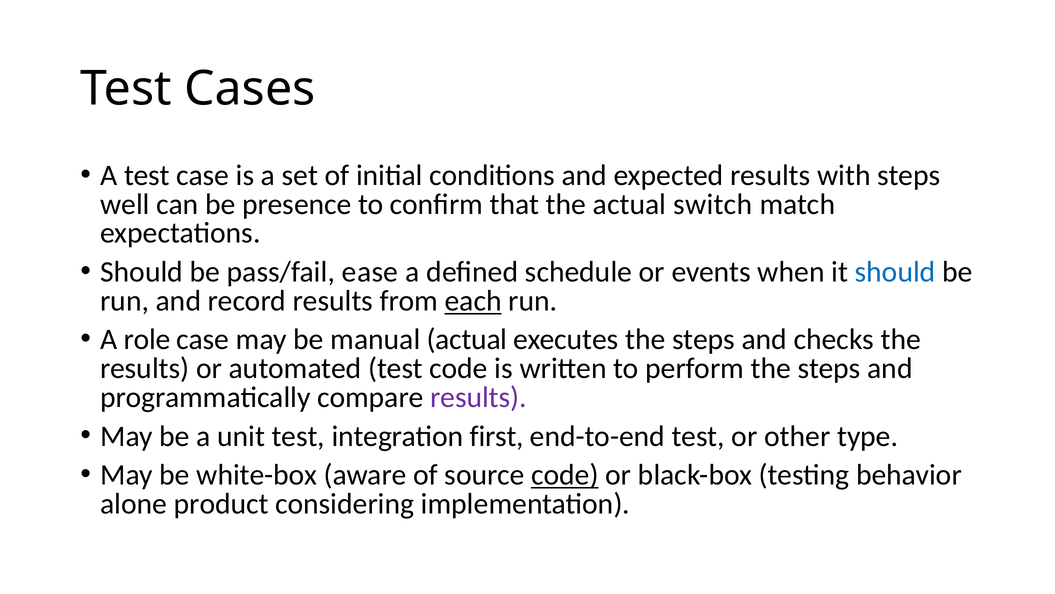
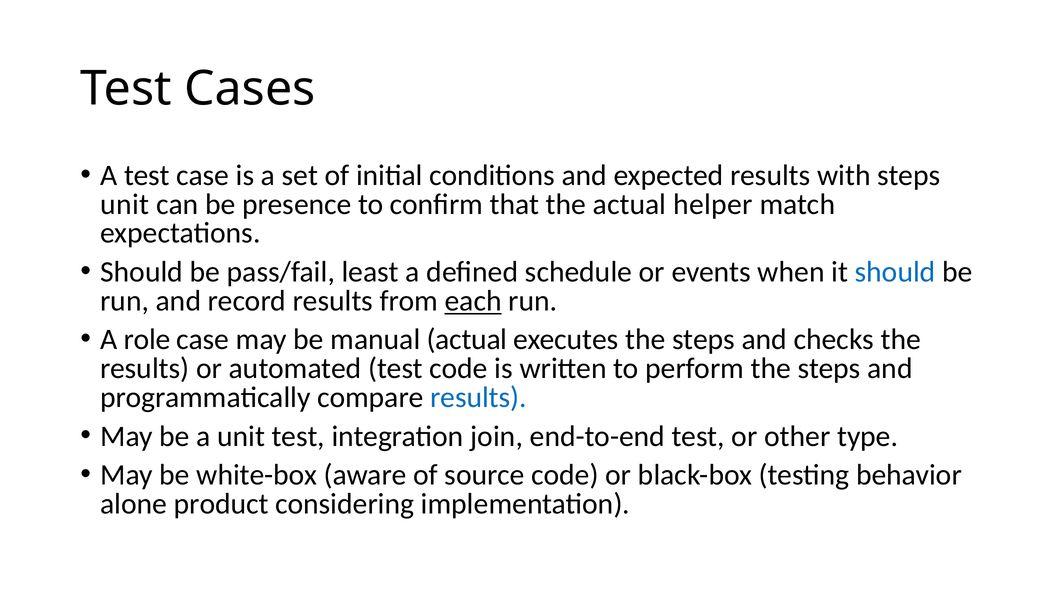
well: well -> unit (125, 204)
switch: switch -> helper (713, 204)
ease: ease -> least (370, 272)
results colour: purple -> blue (478, 397)
first: first -> join (497, 436)
code underline: present -> none (565, 475)
